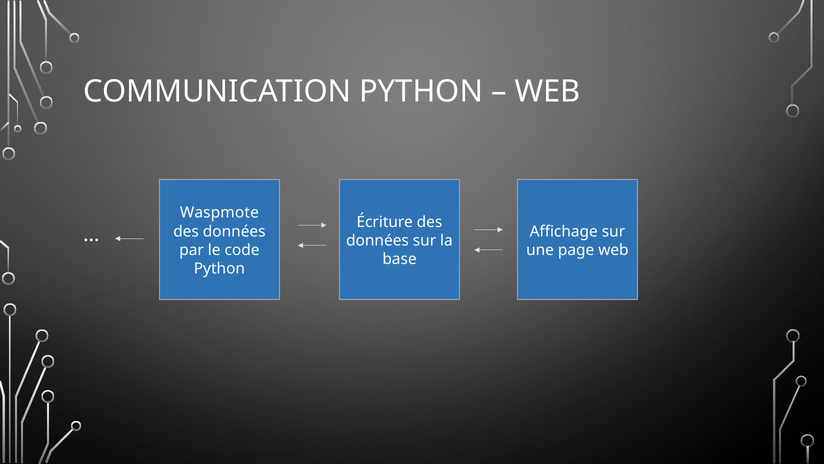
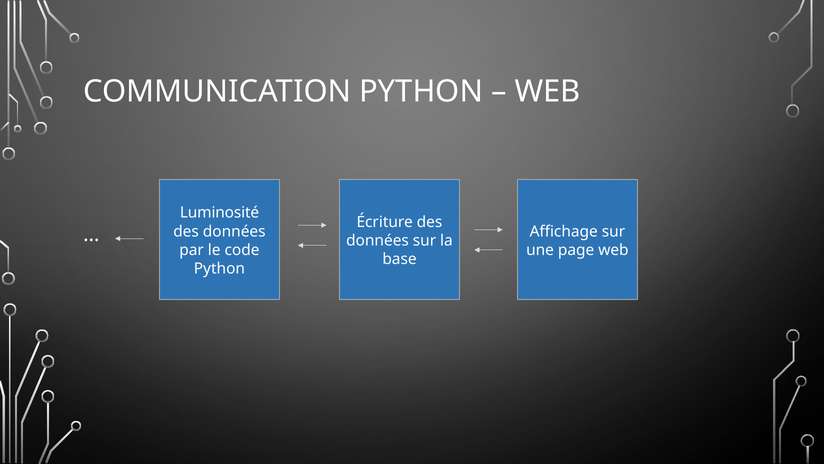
Waspmote: Waspmote -> Luminosité (220, 213)
